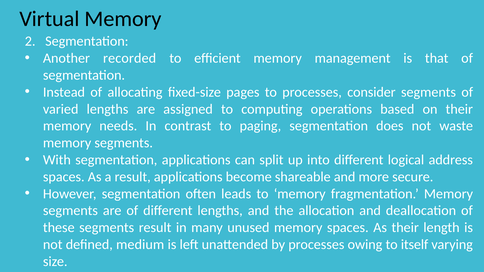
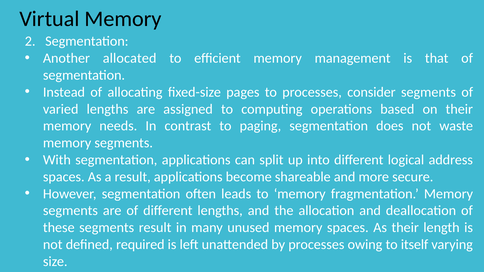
recorded: recorded -> allocated (130, 58)
medium: medium -> required (140, 245)
